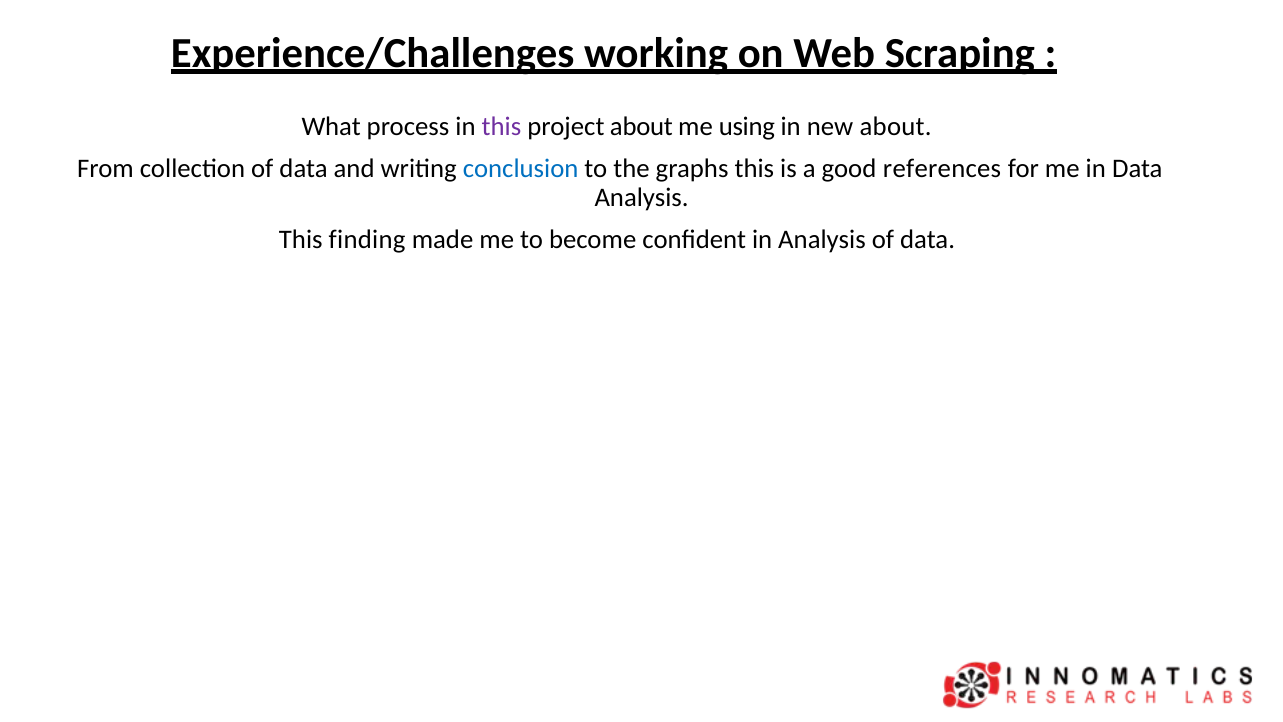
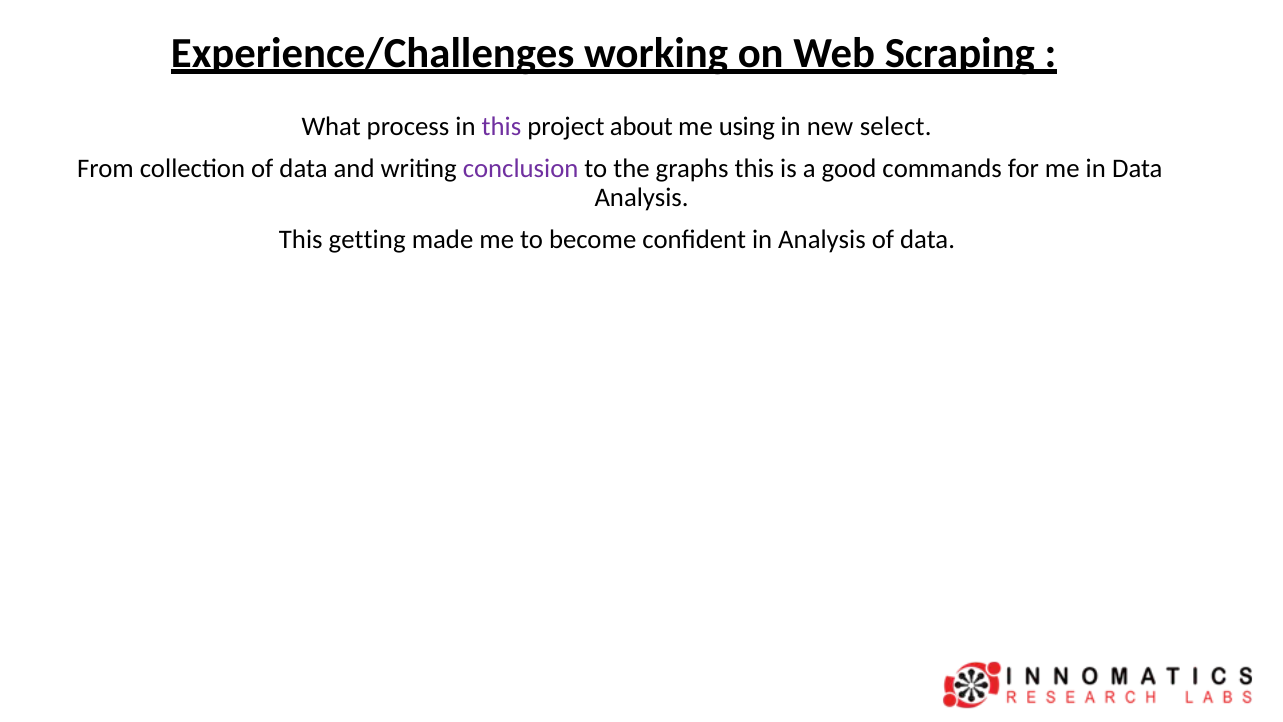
new about: about -> select (896, 126)
conclusion colour: blue -> purple (521, 168)
references: references -> commands (942, 168)
finding: finding -> getting (367, 240)
